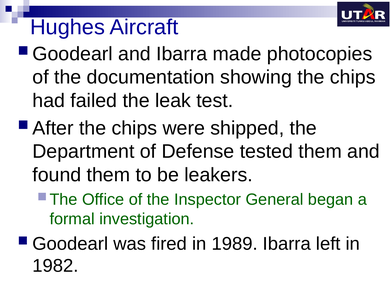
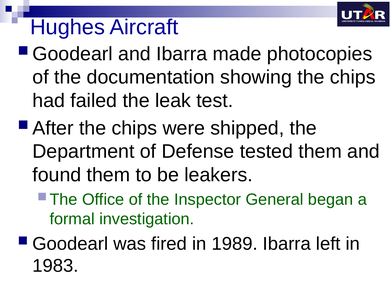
1982: 1982 -> 1983 (55, 266)
